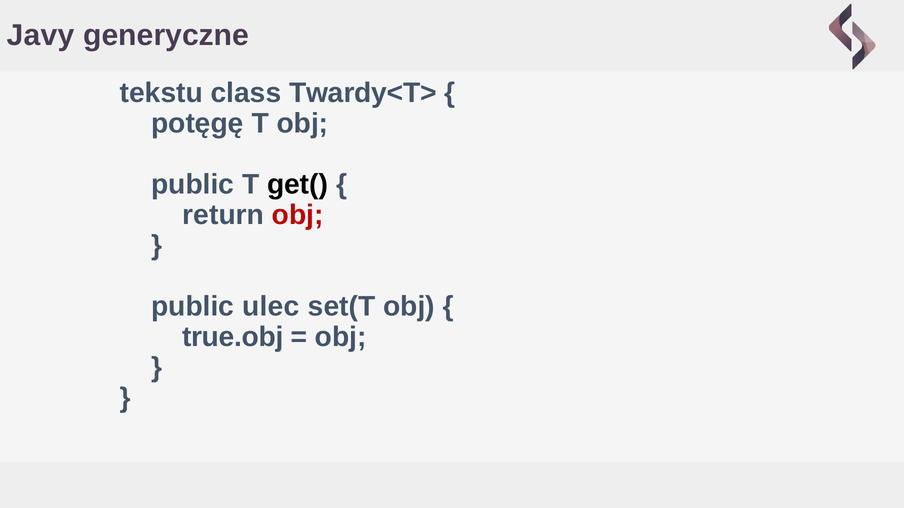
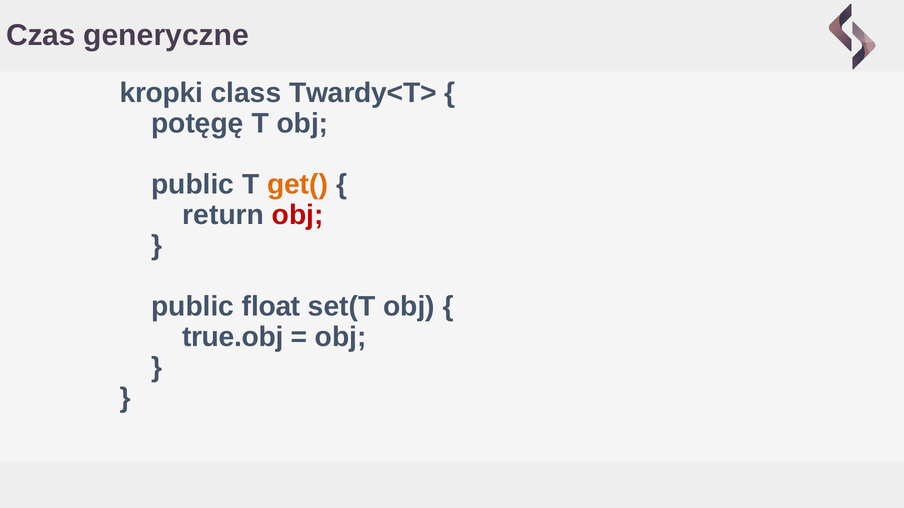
Javy: Javy -> Czas (41, 36)
tekstu: tekstu -> kropki (161, 93)
get( colour: black -> orange (298, 185)
ulec: ulec -> float (271, 307)
